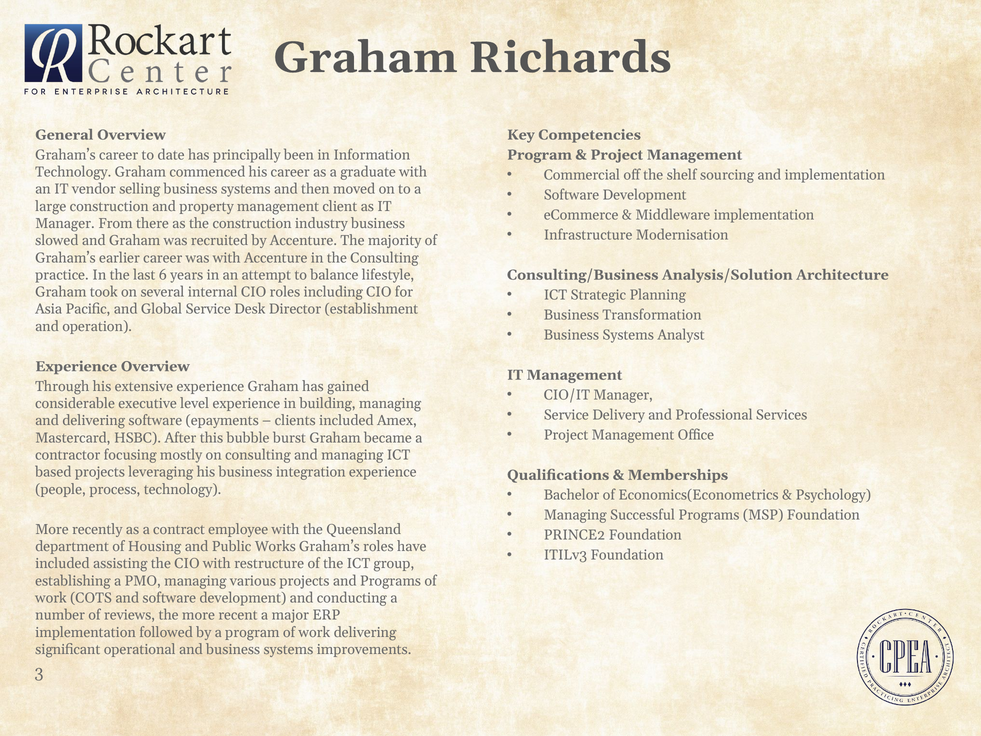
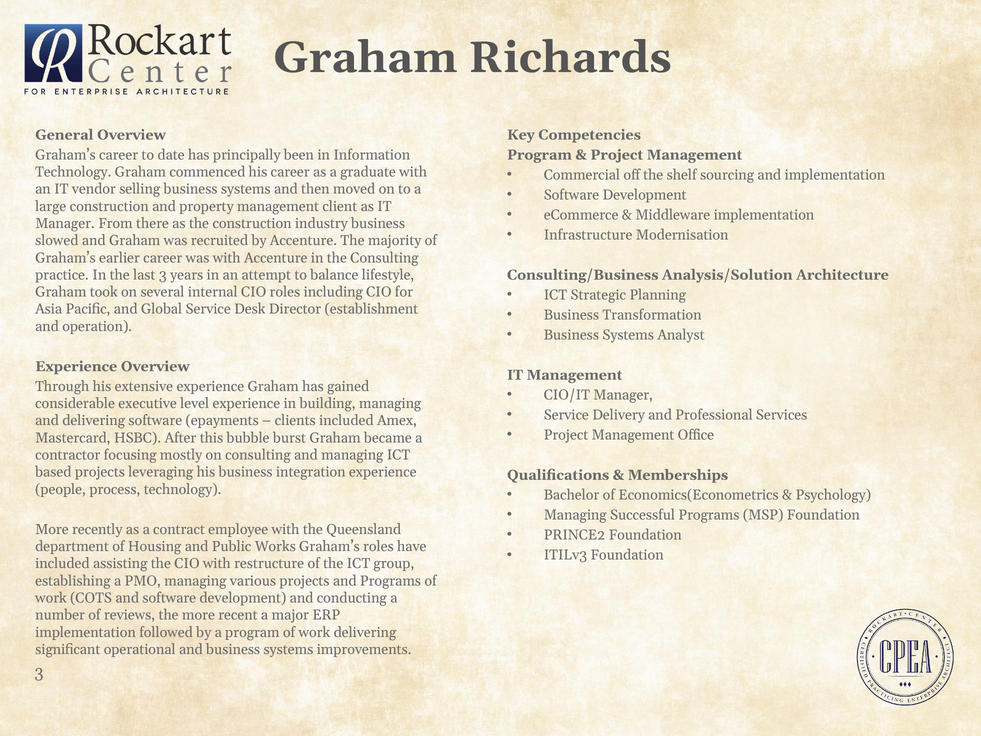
last 6: 6 -> 3 (163, 275)
